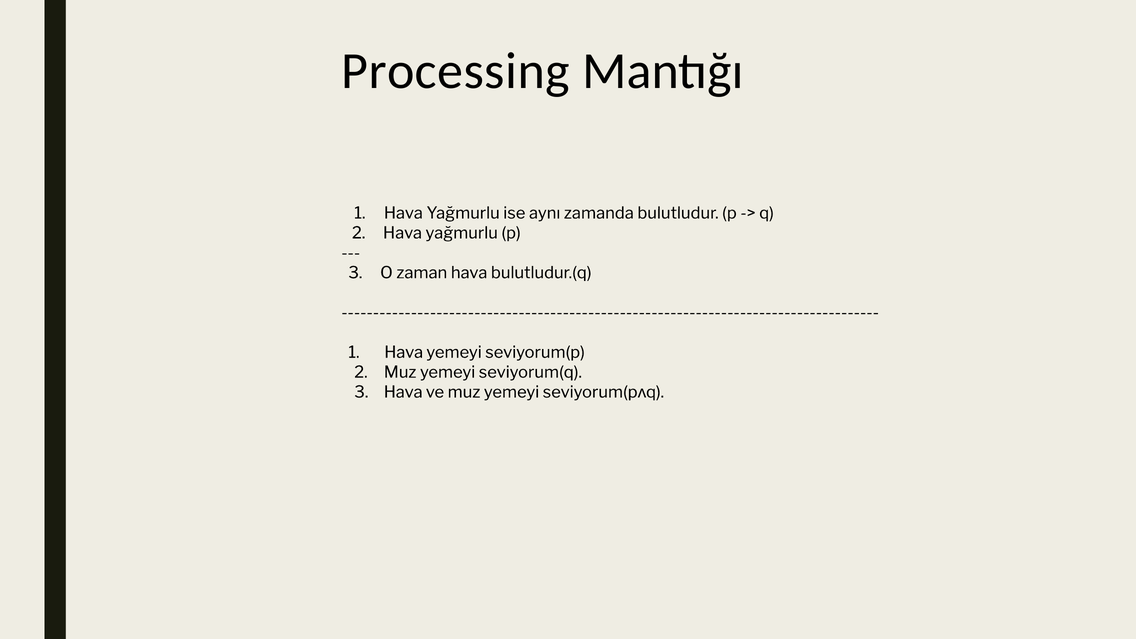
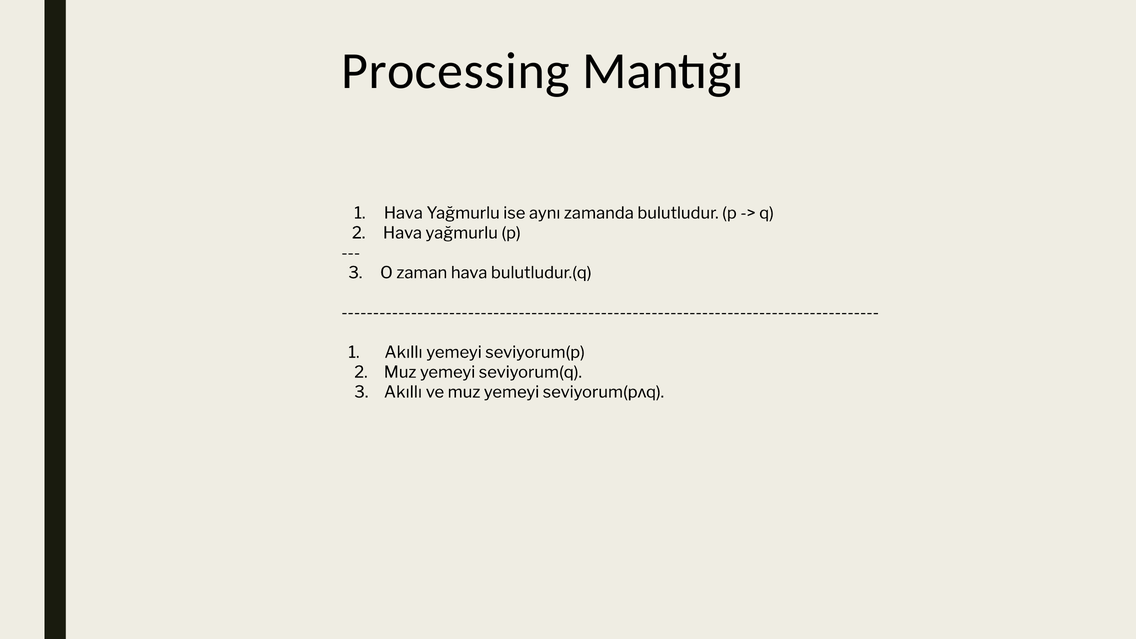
Hava: Hava -> Akıllı (404, 352)
3 Hava: Hava -> Akıllı (403, 392)
